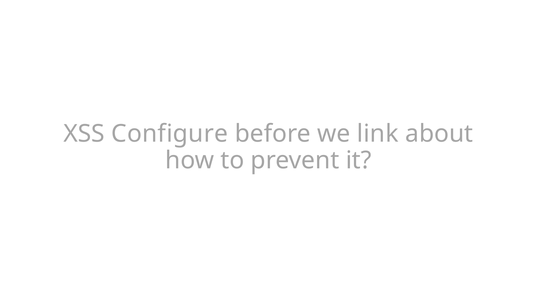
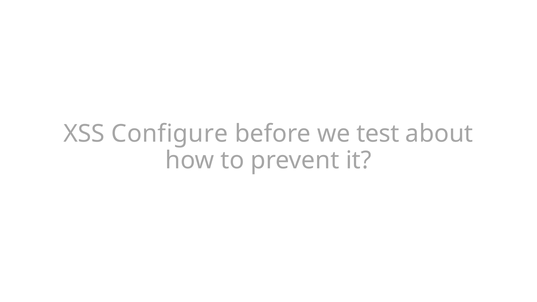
link: link -> test (378, 134)
